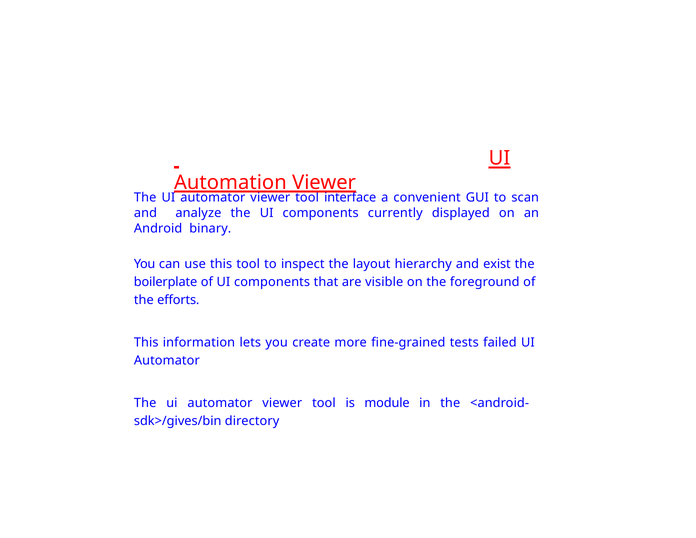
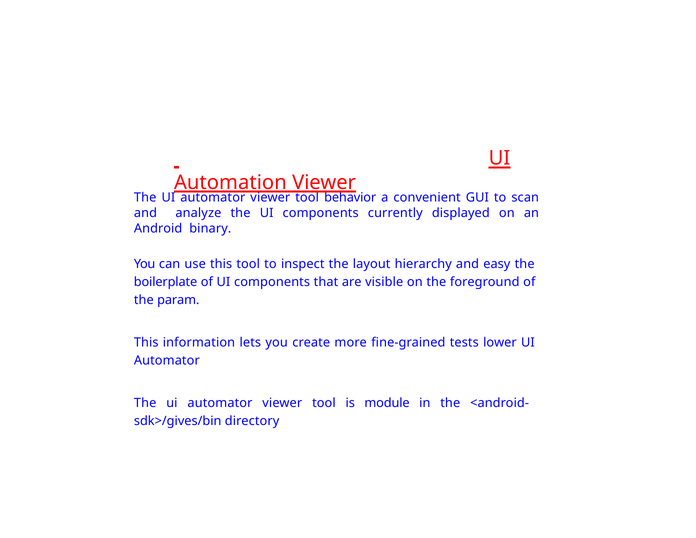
interface: interface -> behavior (350, 197)
exist: exist -> easy (497, 264)
efforts: efforts -> param (178, 300)
failed: failed -> lower (500, 342)
